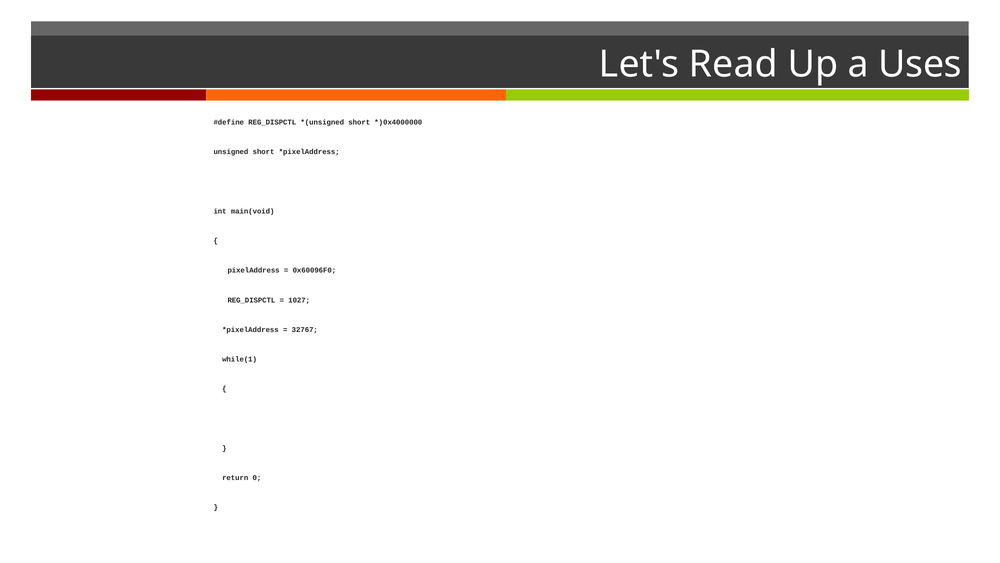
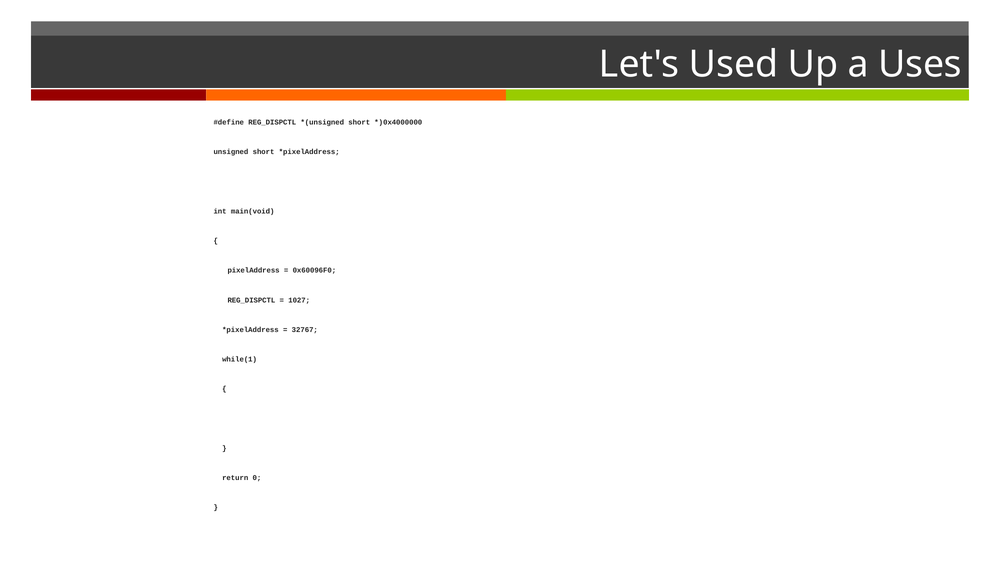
Read: Read -> Used (734, 64)
